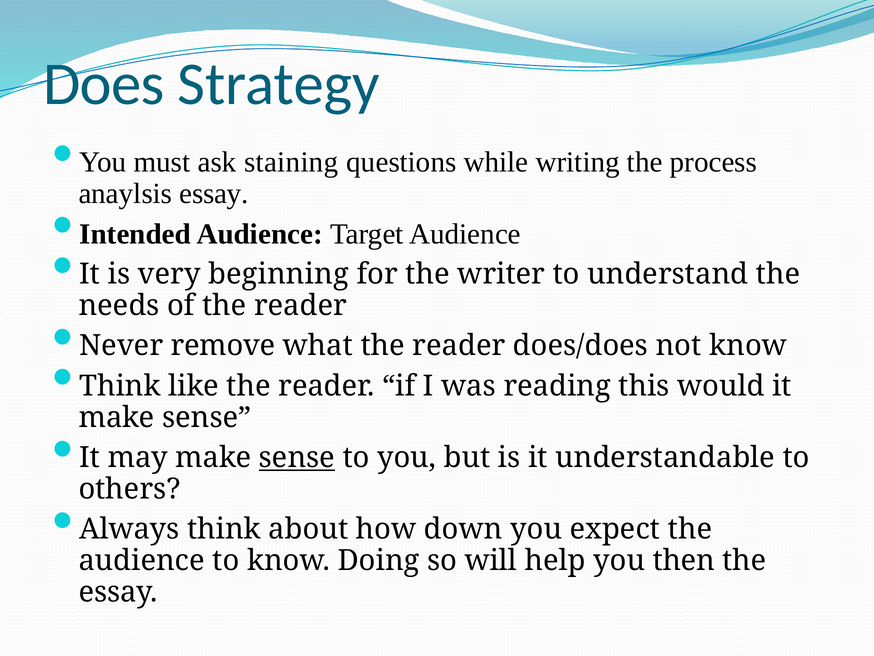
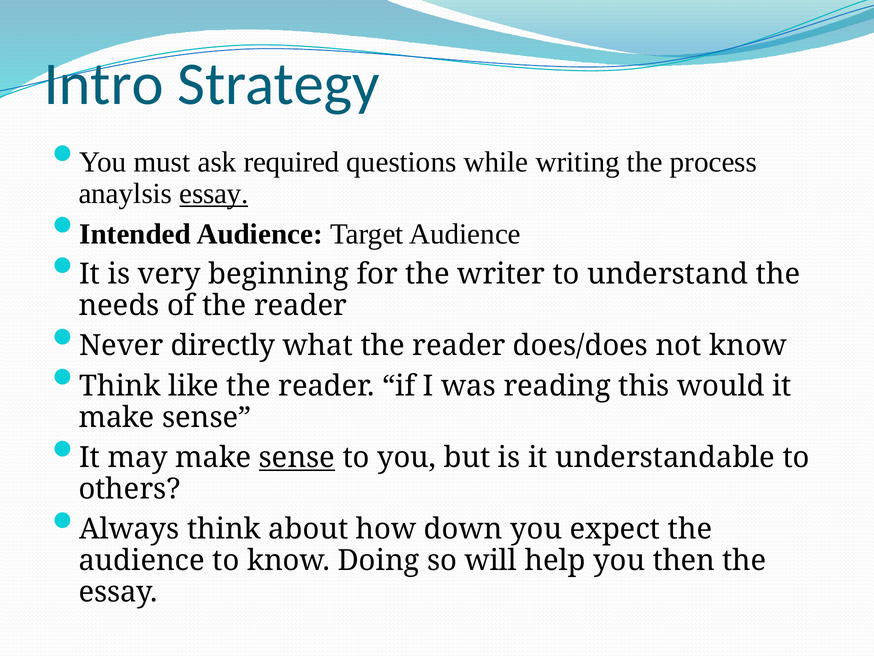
Does: Does -> Intro (104, 84)
staining: staining -> required (292, 162)
essay underline: none -> present (214, 194)
remove: remove -> directly (223, 346)
